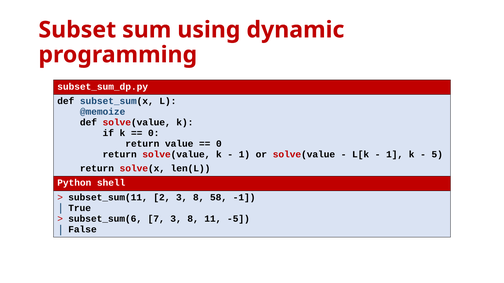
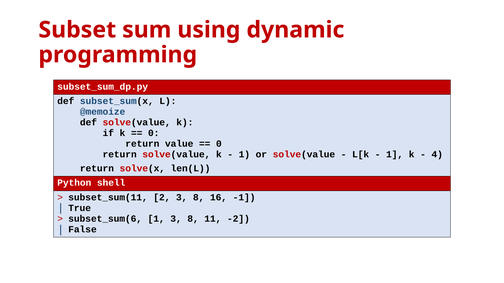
5: 5 -> 4 (437, 155)
58: 58 -> 16 (219, 198)
7: 7 -> 1 (156, 219)
-5: -5 -> -2 (238, 219)
